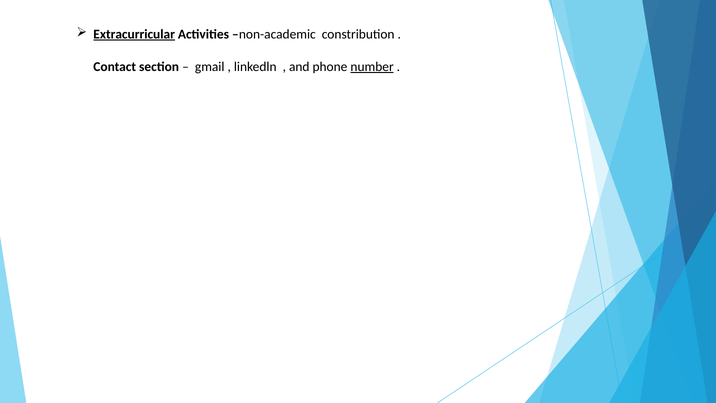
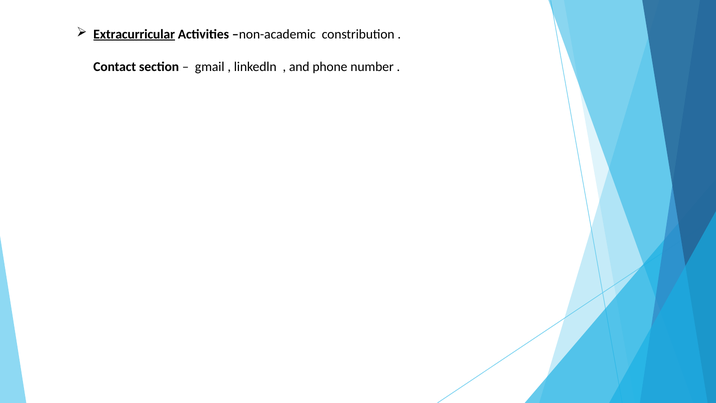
number underline: present -> none (372, 67)
